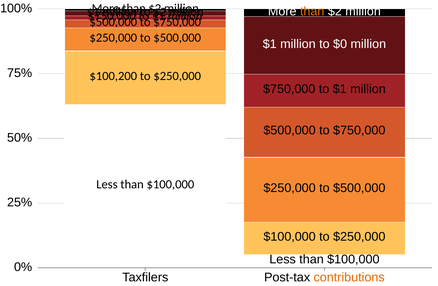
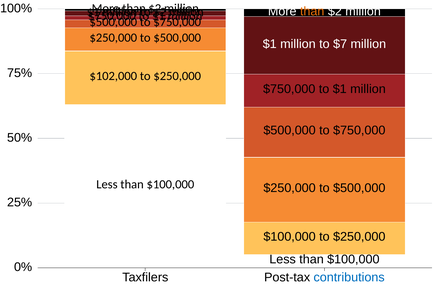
$0: $0 -> $7 (340, 44)
$100,200: $100,200 -> $102,000 (113, 76)
contributions colour: orange -> blue (349, 278)
